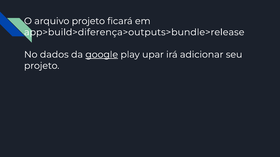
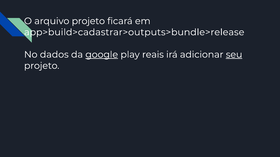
app>build>diferença>outputs>bundle>release: app>build>diferença>outputs>bundle>release -> app>build>cadastrar>outputs>bundle>release (134, 32)
upar: upar -> reais (153, 55)
seu underline: none -> present (234, 55)
